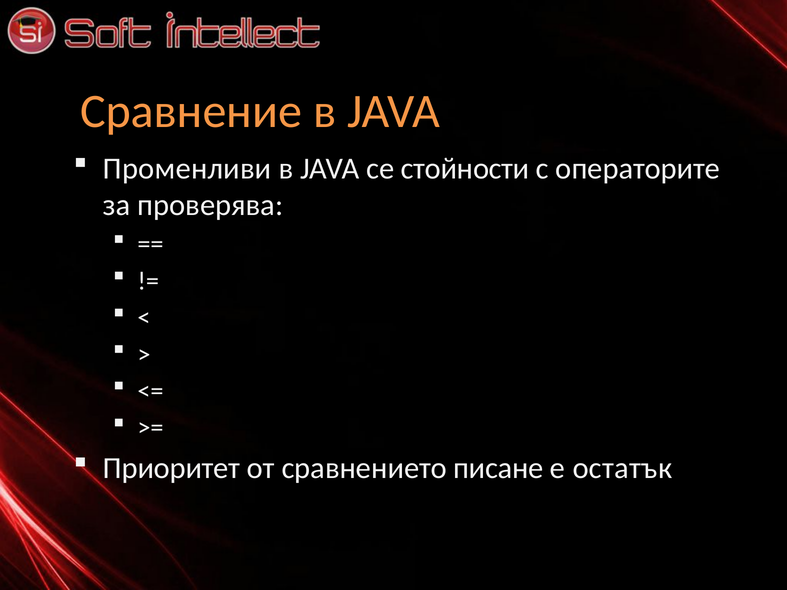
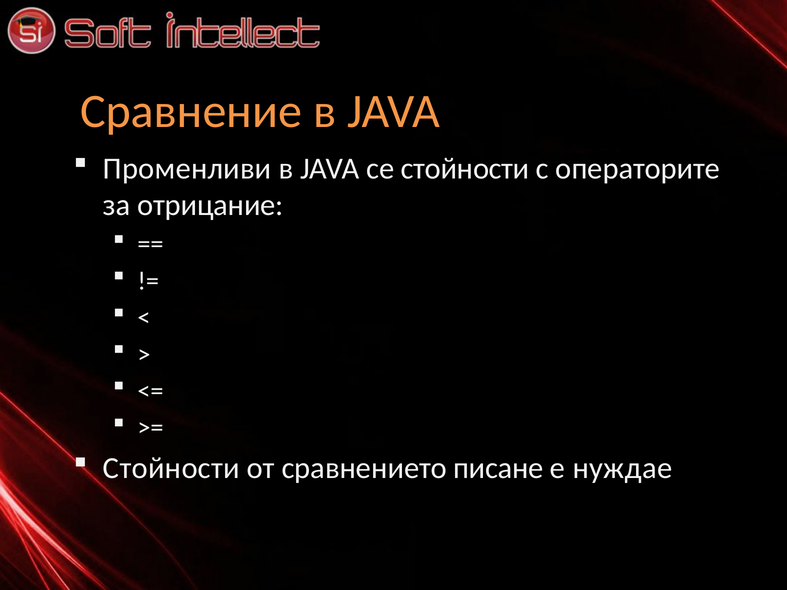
проверява: проверява -> отрицание (210, 205)
Приоритет: Приоритет -> Стойности (171, 468)
остатък: остатък -> нуждае (622, 468)
